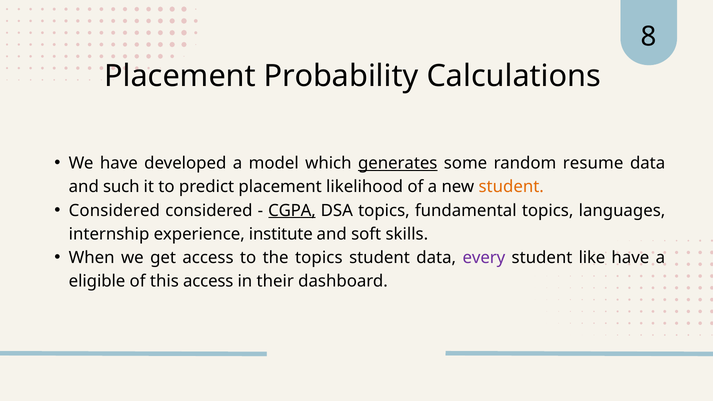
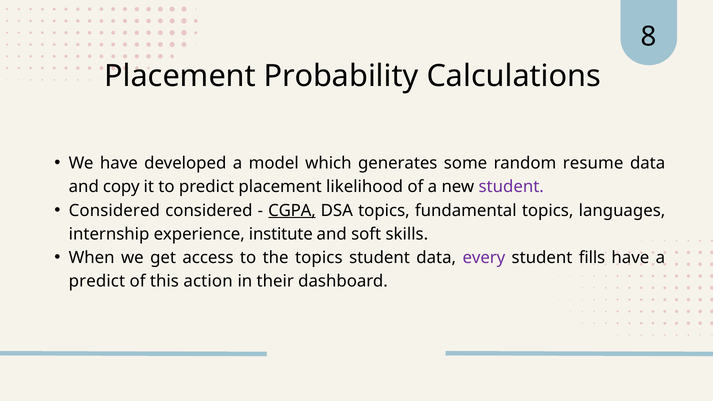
generates underline: present -> none (398, 163)
such: such -> copy (121, 187)
student colour: orange -> purple (511, 187)
like: like -> fills (592, 258)
eligible: eligible -> predict (97, 281)
this access: access -> action (208, 281)
